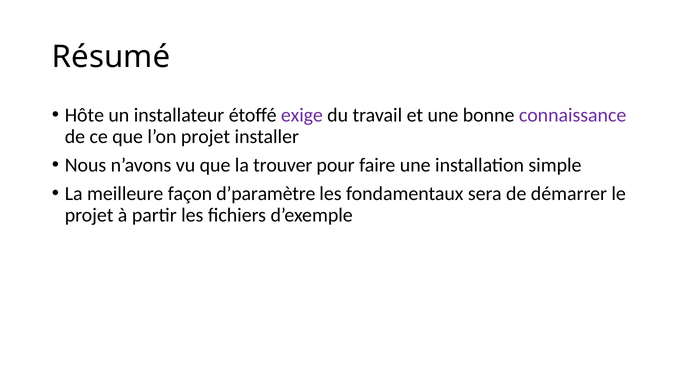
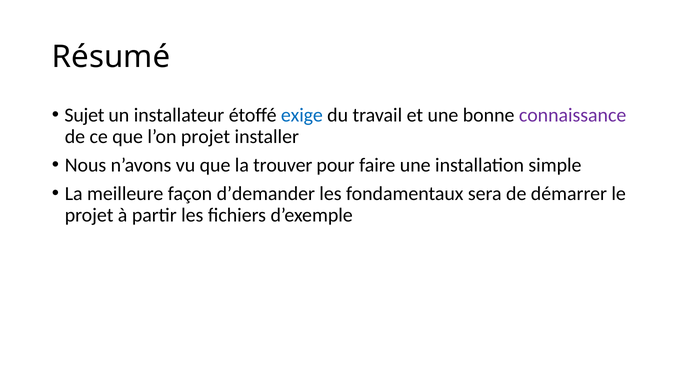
Hôte: Hôte -> Sujet (84, 115)
exige colour: purple -> blue (302, 115)
d’paramètre: d’paramètre -> d’demander (266, 194)
